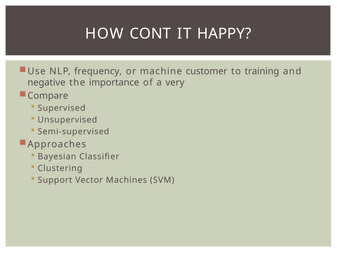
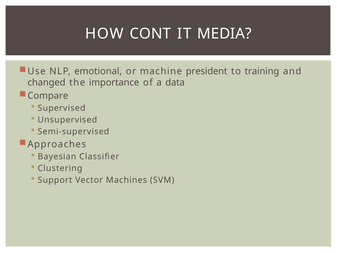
HAPPY: HAPPY -> MEDIA (224, 34)
frequency: frequency -> emotional (98, 71)
customer: customer -> president (207, 71)
negative: negative -> changed (47, 83)
very: very -> data (175, 83)
